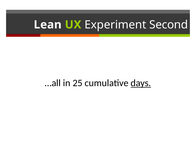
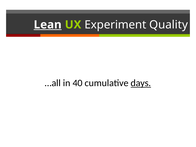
Lean underline: none -> present (48, 25)
Second: Second -> Quality (169, 25)
25: 25 -> 40 (78, 83)
